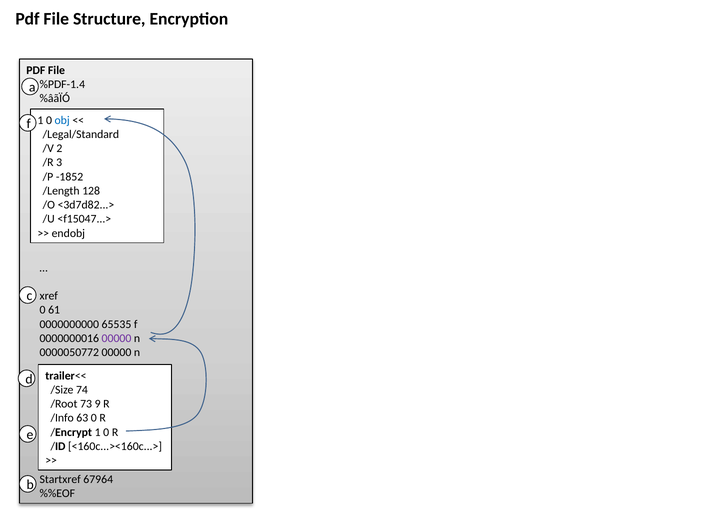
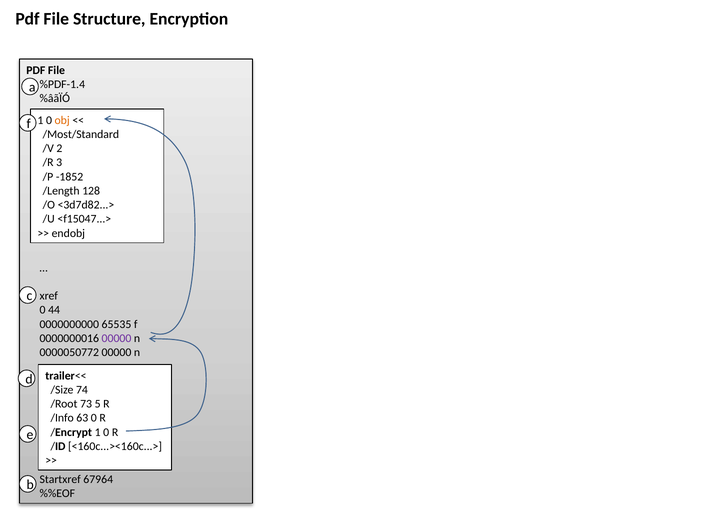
obj colour: blue -> orange (62, 120)
/Legal/Standard: /Legal/Standard -> /Most/Standard (81, 134)
61: 61 -> 44 (54, 310)
9: 9 -> 5 (98, 404)
